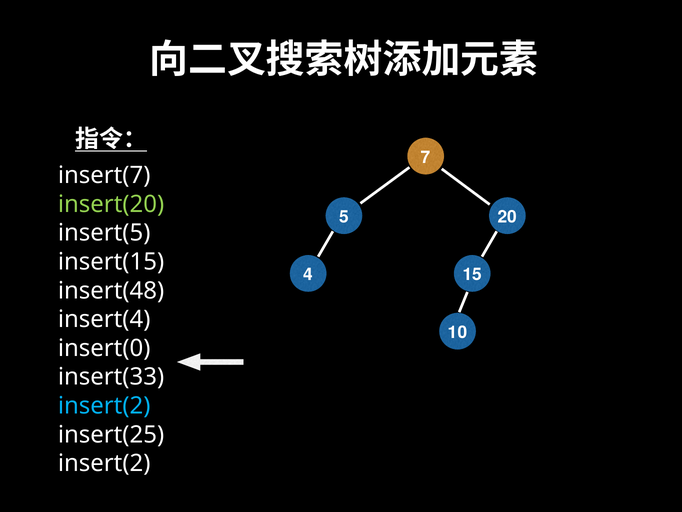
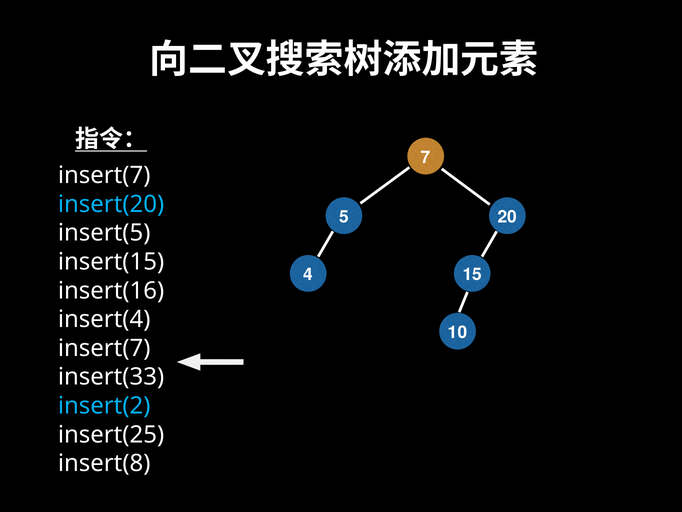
insert(20 colour: light green -> light blue (111, 204)
insert(48: insert(48 -> insert(16 (111, 290)
insert(0: insert(0 -> insert(7 (104, 348)
insert(2: insert(2 -> insert(8 (104, 463)
